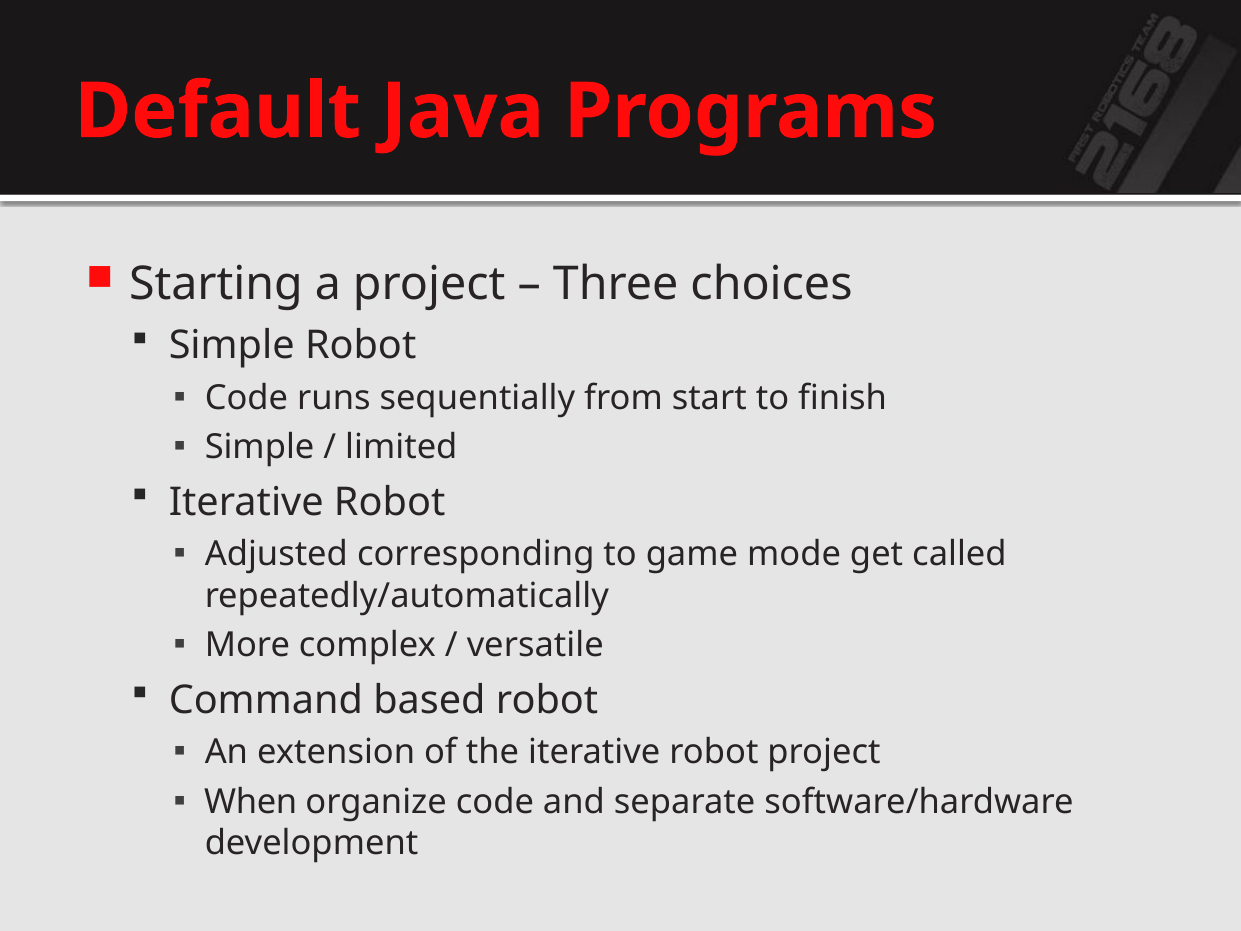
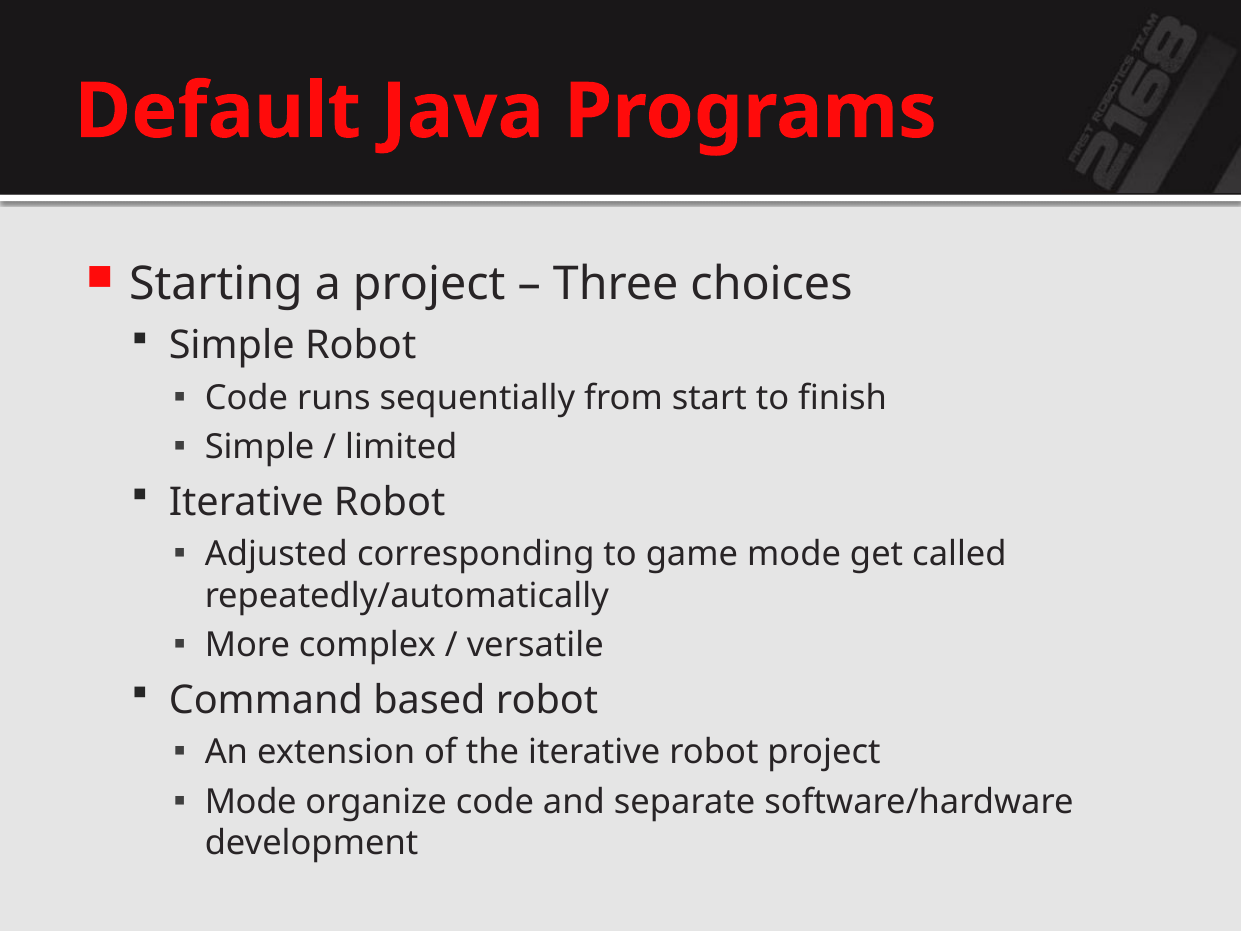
When: When -> Mode (251, 802)
